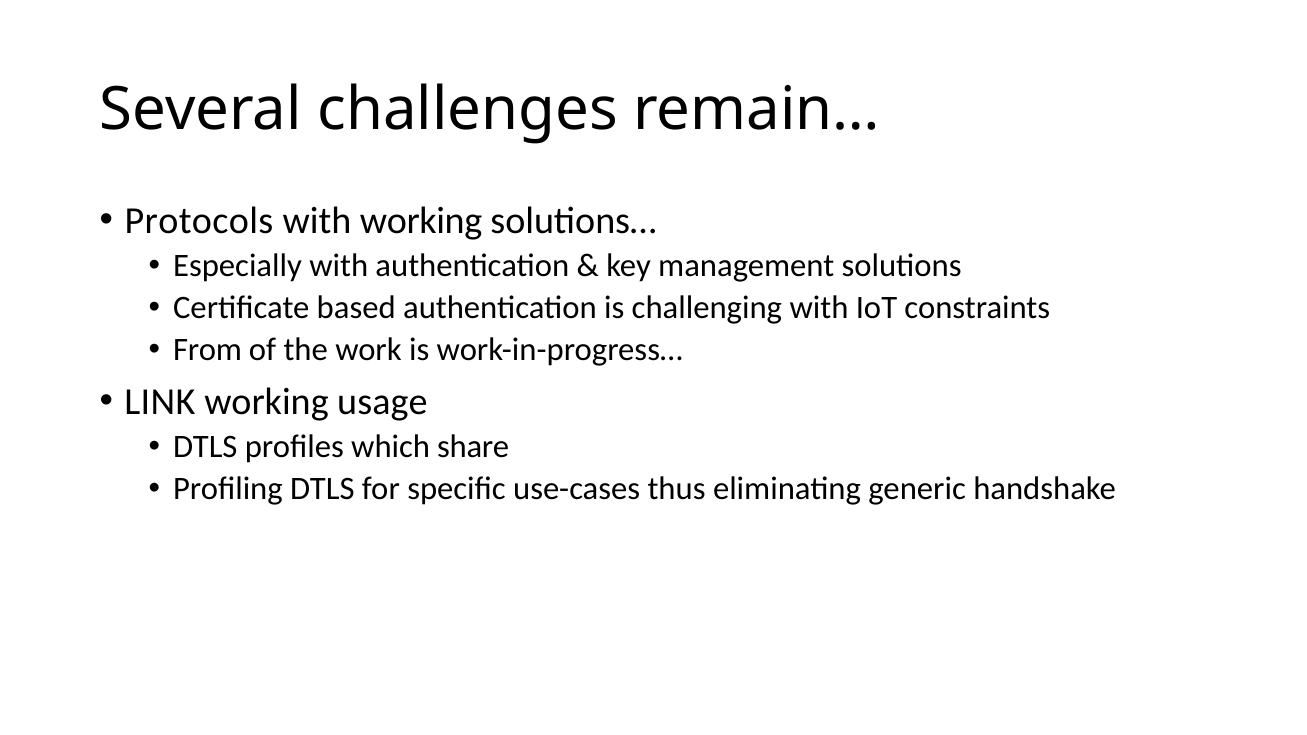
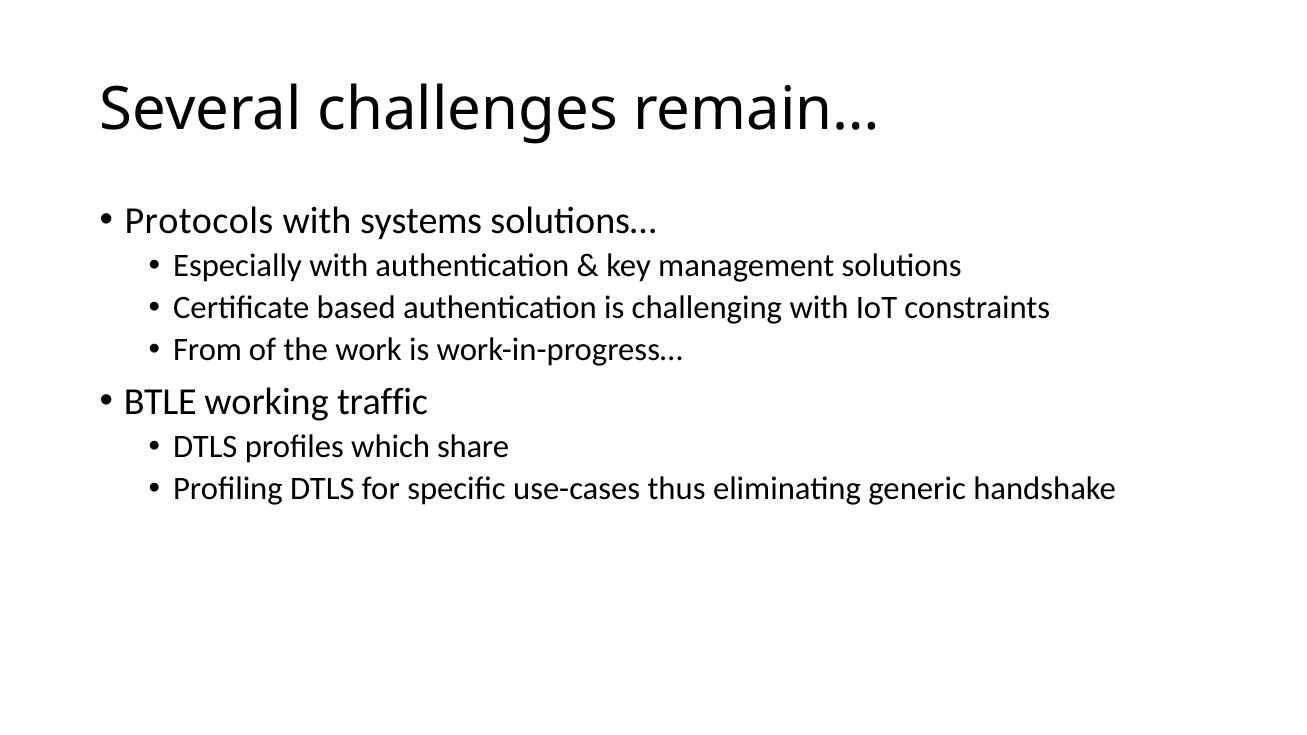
with working: working -> systems (421, 221)
LINK: LINK -> BTLE (160, 402)
usage: usage -> traffic (383, 402)
